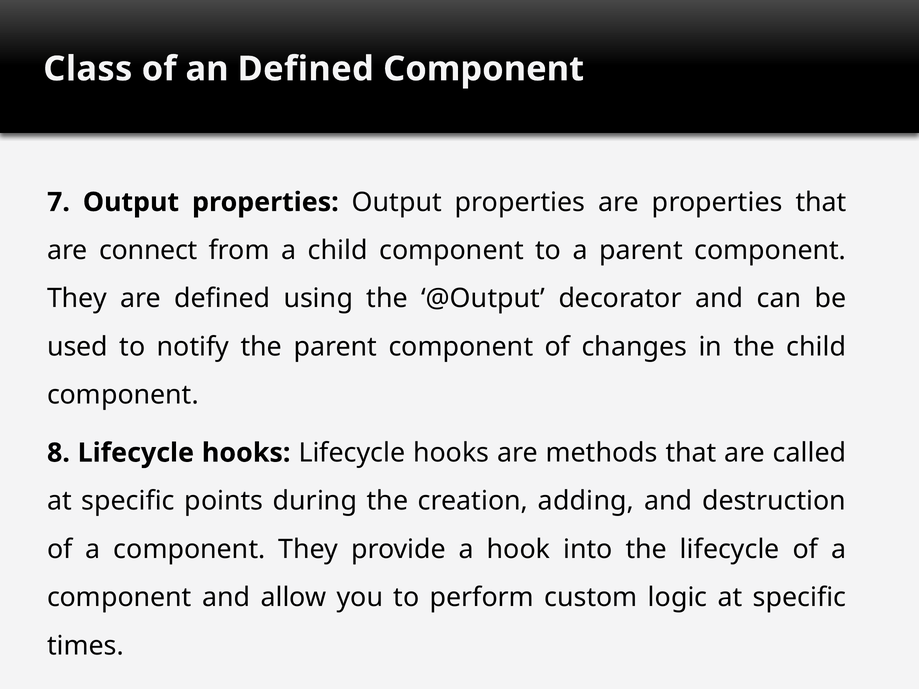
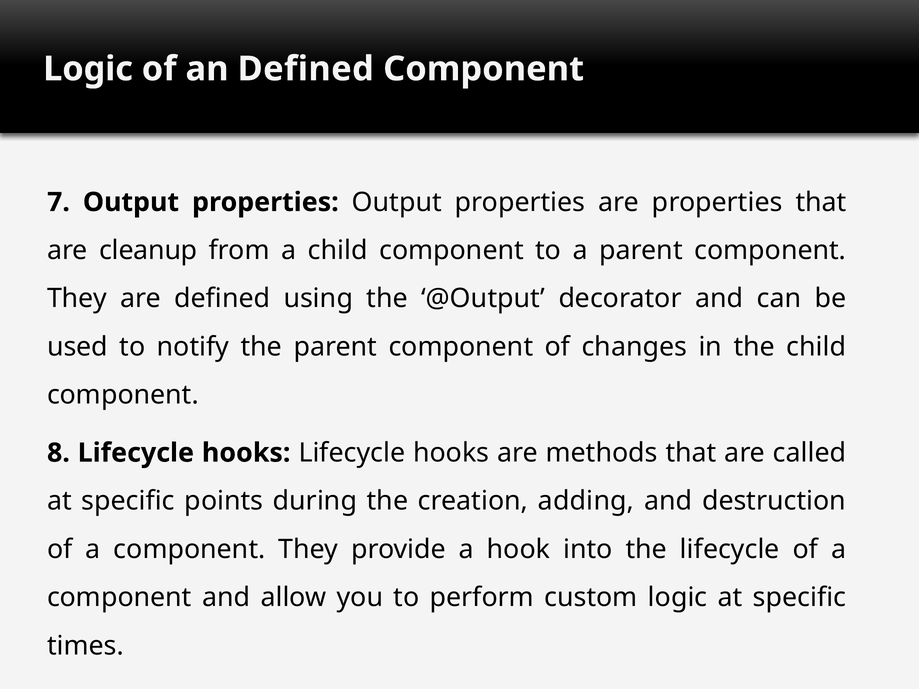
Class: Class -> Logic (88, 69)
connect: connect -> cleanup (148, 250)
